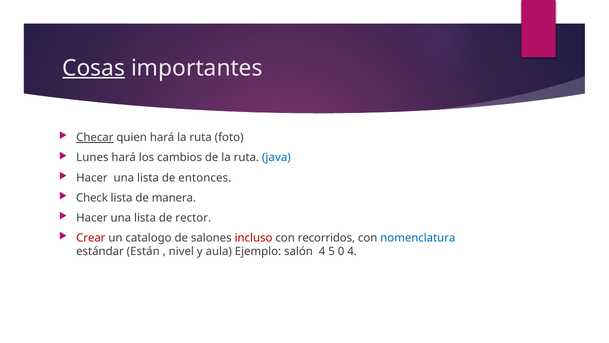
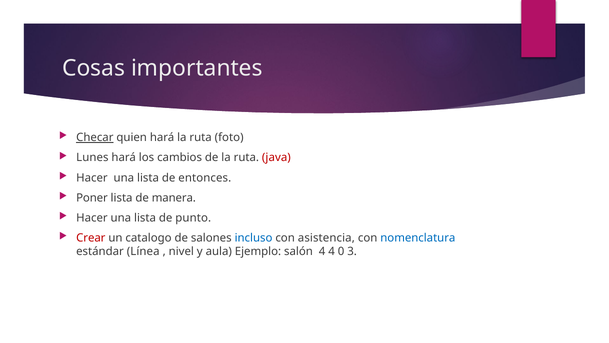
Cosas underline: present -> none (94, 68)
java colour: blue -> red (276, 157)
Check: Check -> Poner (92, 198)
rector: rector -> punto (193, 218)
incluso colour: red -> blue (254, 238)
recorridos: recorridos -> asistencia (326, 238)
Están: Están -> Línea (143, 251)
4 5: 5 -> 4 (332, 251)
0 4: 4 -> 3 (352, 251)
